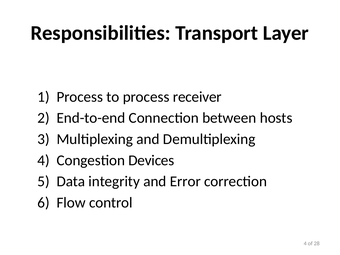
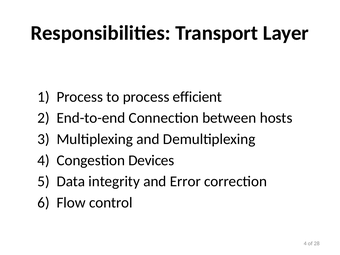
receiver: receiver -> efficient (197, 97)
